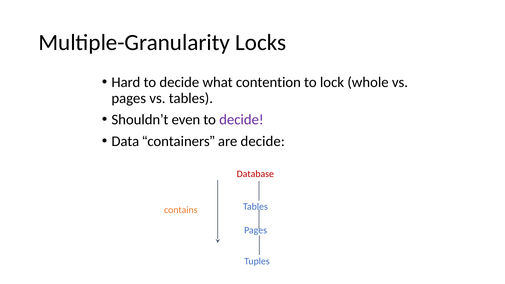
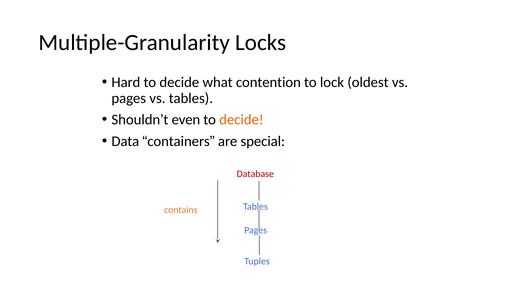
whole: whole -> oldest (368, 82)
decide colour: purple -> orange (241, 120)
are decide: decide -> special (263, 141)
